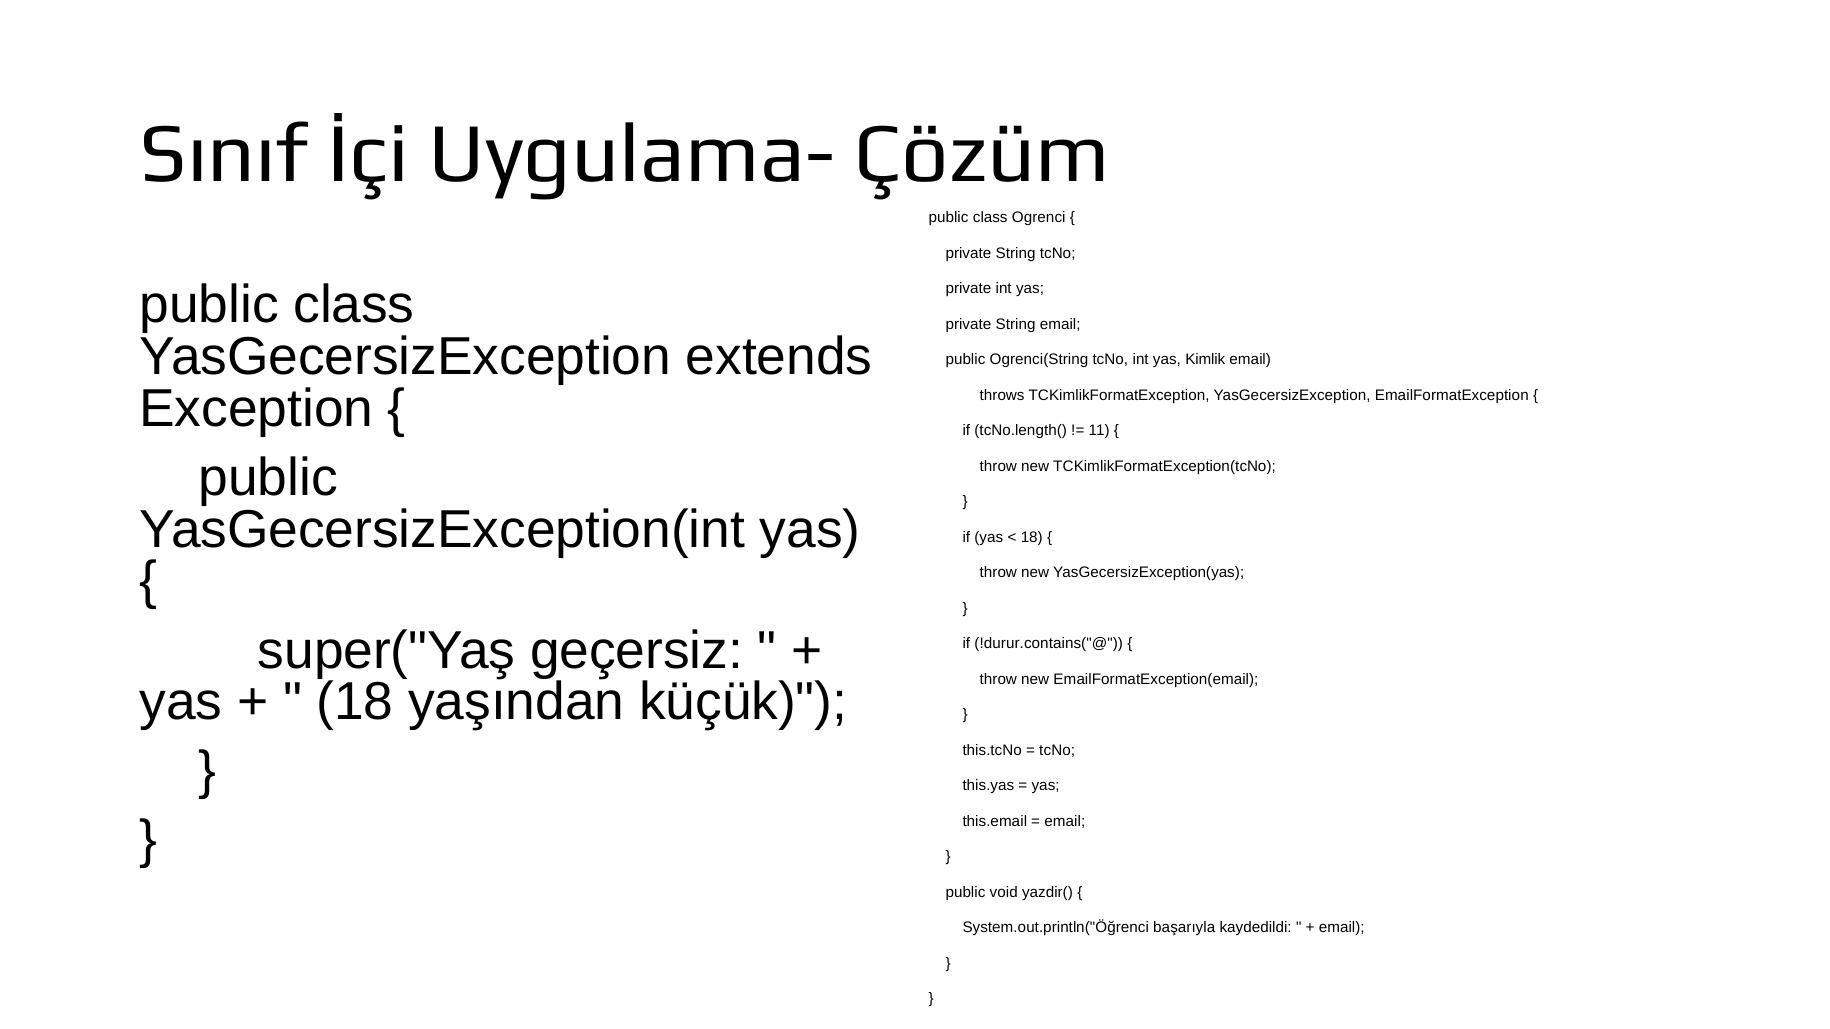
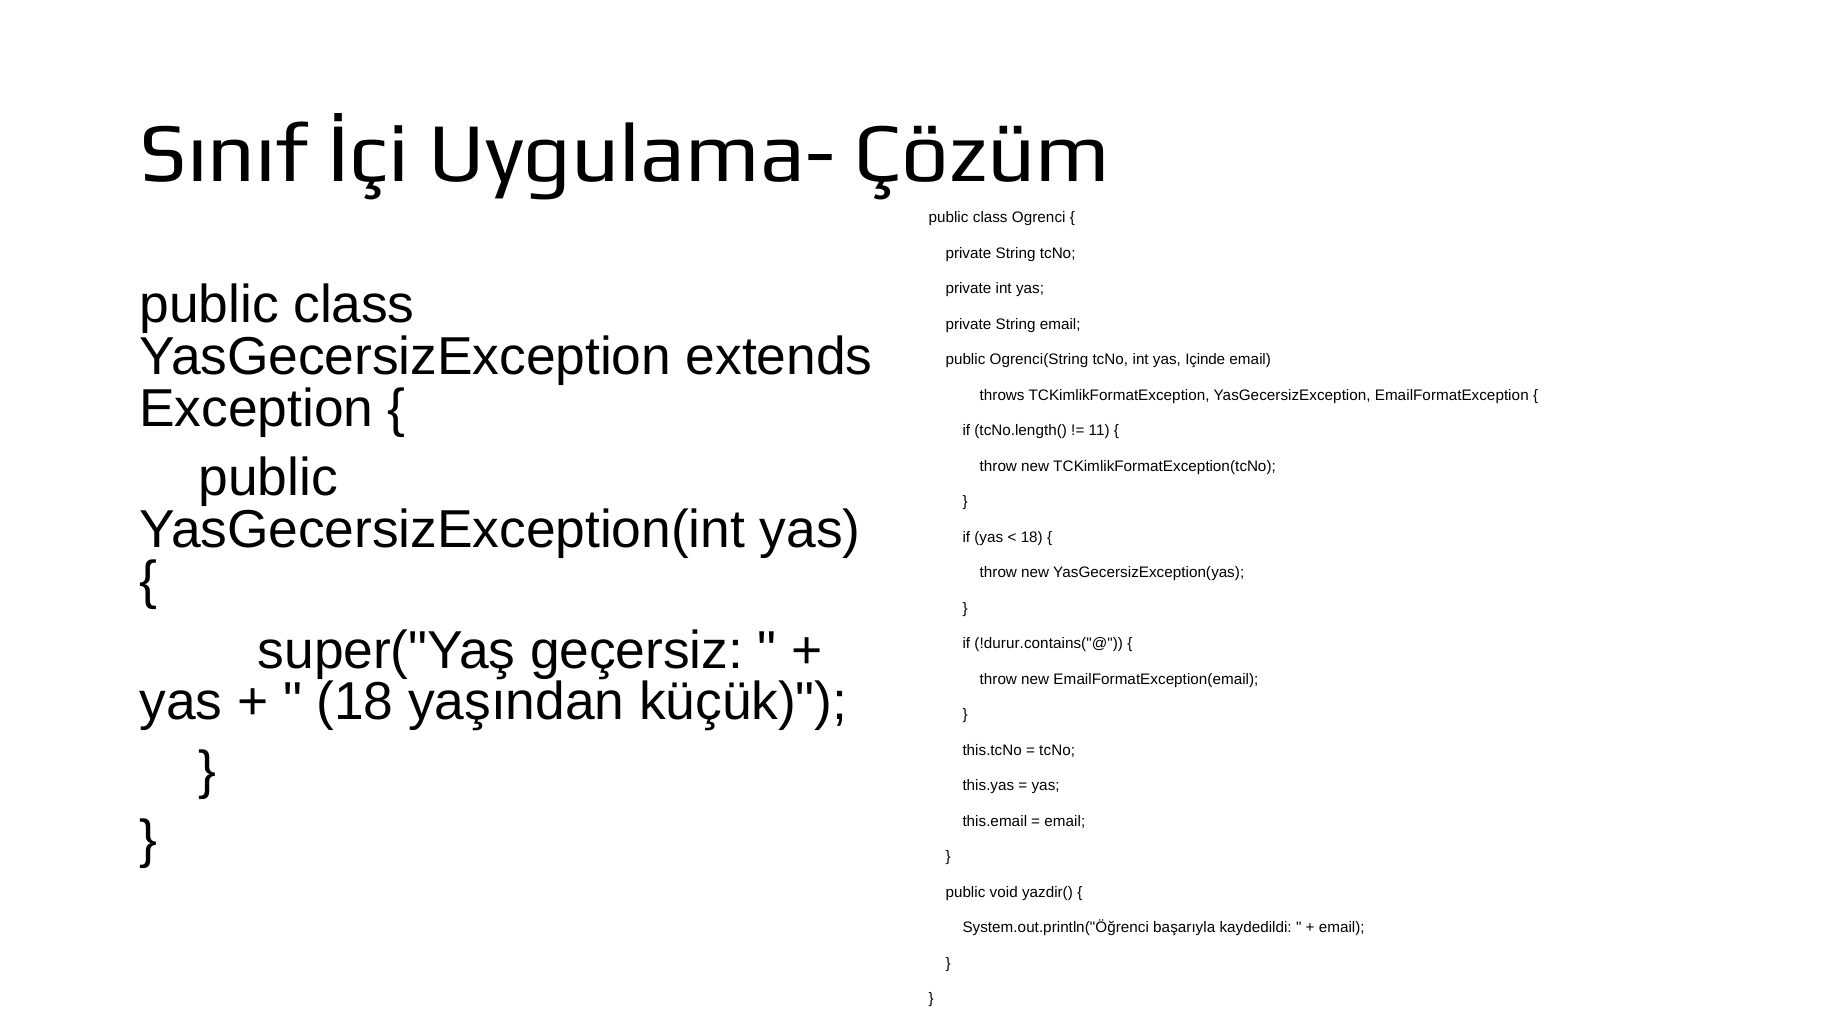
Kimlik: Kimlik -> Içinde (1205, 360)
